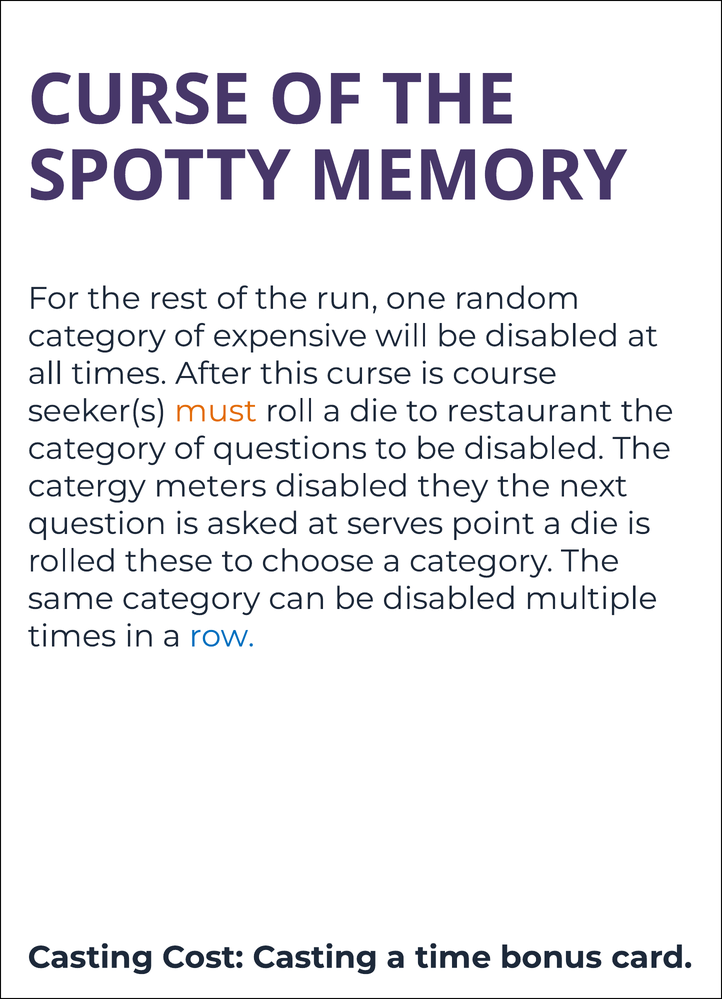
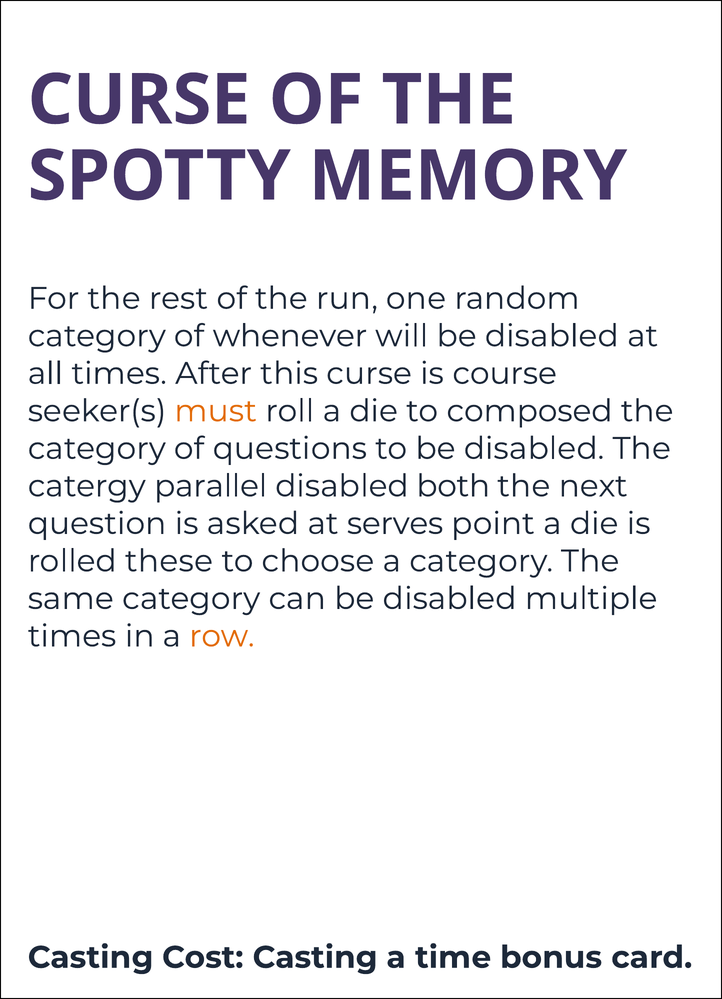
expensive: expensive -> whenever (290, 336)
restaurant: restaurant -> composed (529, 411)
meters: meters -> parallel (211, 486)
they: they -> both (453, 486)
row colour: blue -> orange (222, 637)
